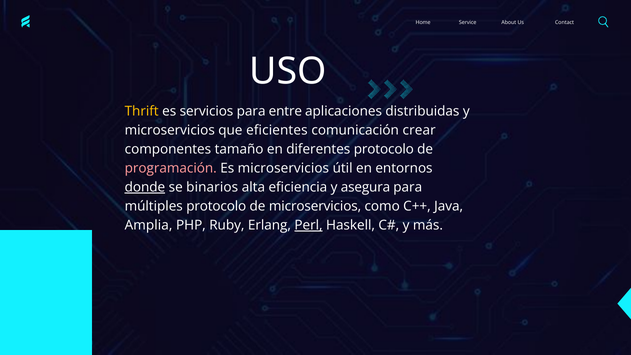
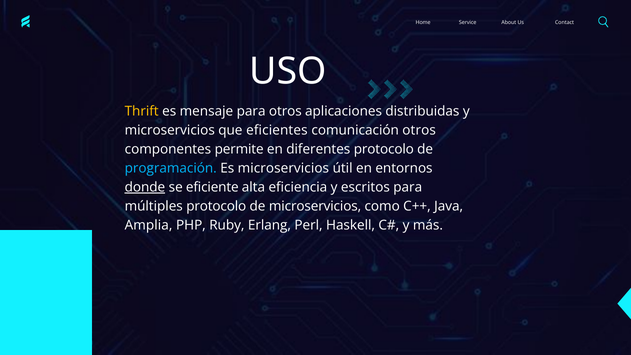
servicios: servicios -> mensaje (206, 111)
para entre: entre -> otros (285, 111)
comunicación crear: crear -> otros (419, 130)
tamaño: tamaño -> permite (239, 149)
programación colour: pink -> light blue (171, 168)
binarios: binarios -> eficiente (212, 187)
asegura: asegura -> escritos (365, 187)
Perl underline: present -> none (308, 225)
